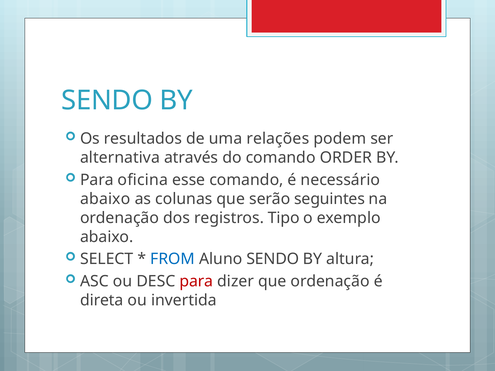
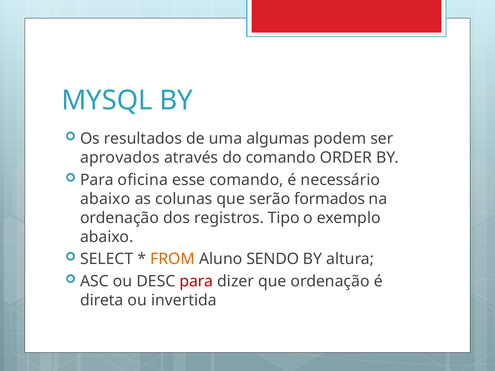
SENDO: SENDO -> MYSQL (107, 100)
relações: relações -> algumas (278, 139)
alternativa: alternativa -> aprovados (120, 158)
seguintes: seguintes -> formados (330, 199)
FROM colour: blue -> orange (173, 259)
